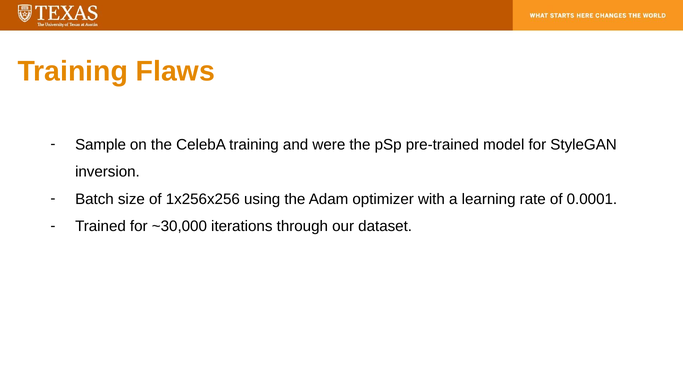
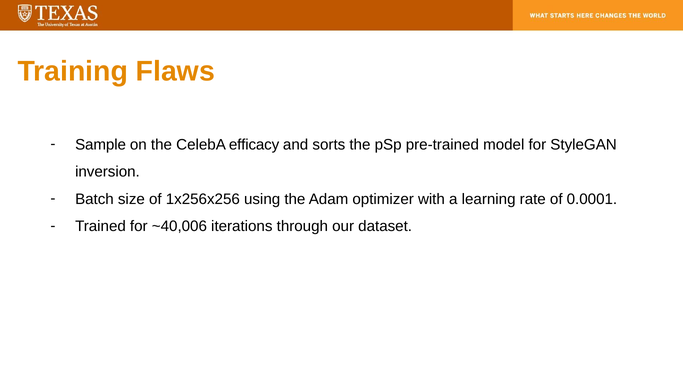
CelebA training: training -> efficacy (254, 145)
were: were -> sorts (329, 145)
~30,000: ~30,000 -> ~40,006 (179, 227)
